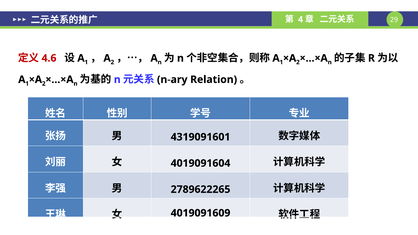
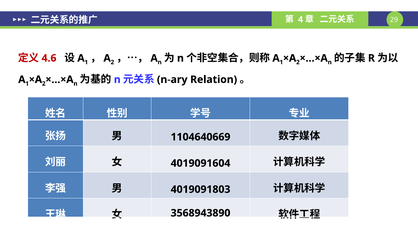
4319091601: 4319091601 -> 1104640669 (201, 137)
2789622265: 2789622265 -> 4019091803 (201, 189)
4019091609: 4019091609 -> 3568943890 (201, 213)
